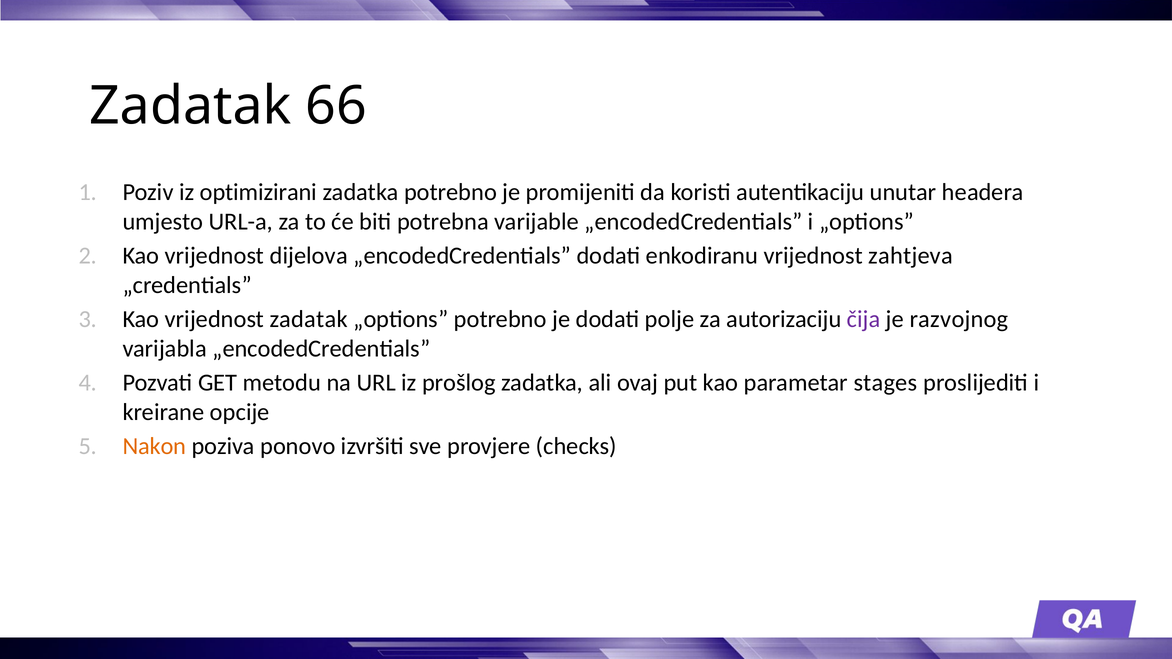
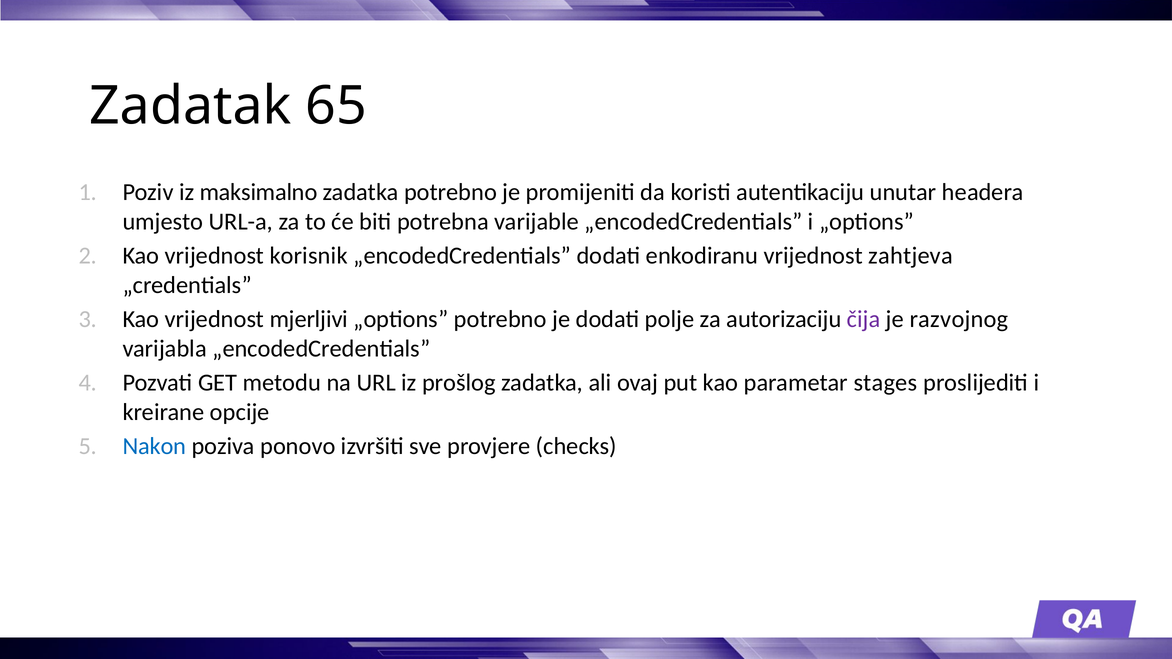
66: 66 -> 65 (336, 106)
optimizirani: optimizirani -> maksimalno (259, 192)
dijelova: dijelova -> korisnik (309, 256)
vrijednost zadatak: zadatak -> mjerljivi (309, 319)
Nakon colour: orange -> blue (154, 446)
